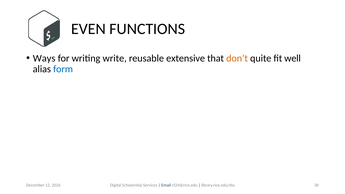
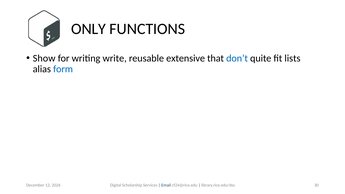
EVEN: EVEN -> ONLY (89, 29)
Ways: Ways -> Show (44, 58)
don’t colour: orange -> blue (237, 58)
well: well -> lists (292, 58)
